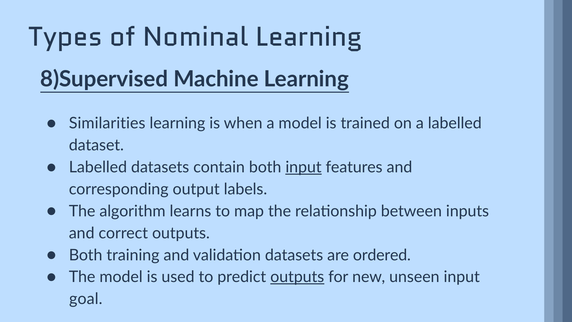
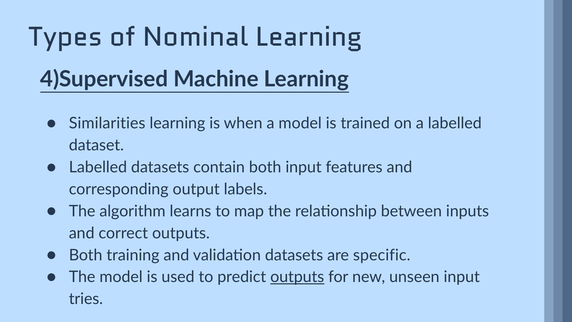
8)Supervised: 8)Supervised -> 4)Supervised (104, 79)
input underline: present -> none (304, 167)
ordered: ordered -> specific (382, 255)
goal: goal -> tries (86, 299)
